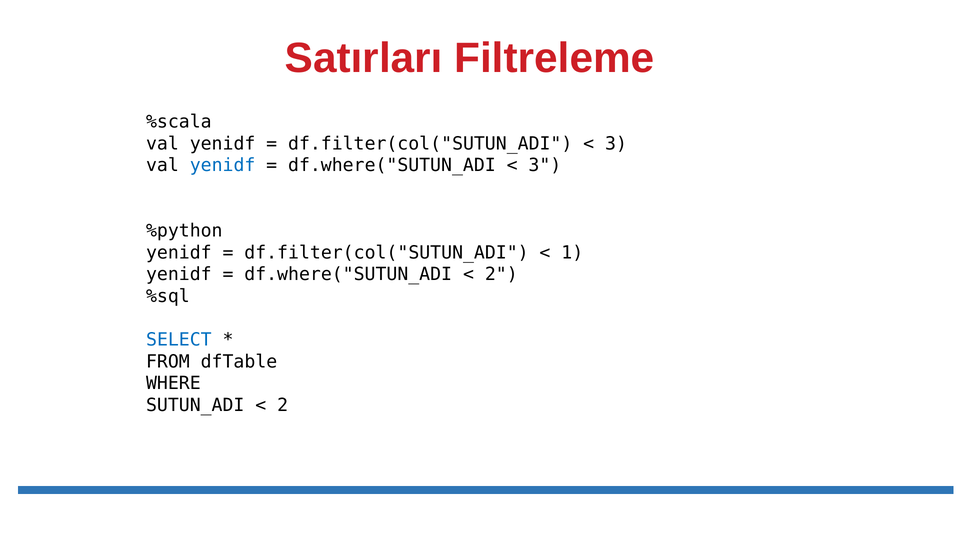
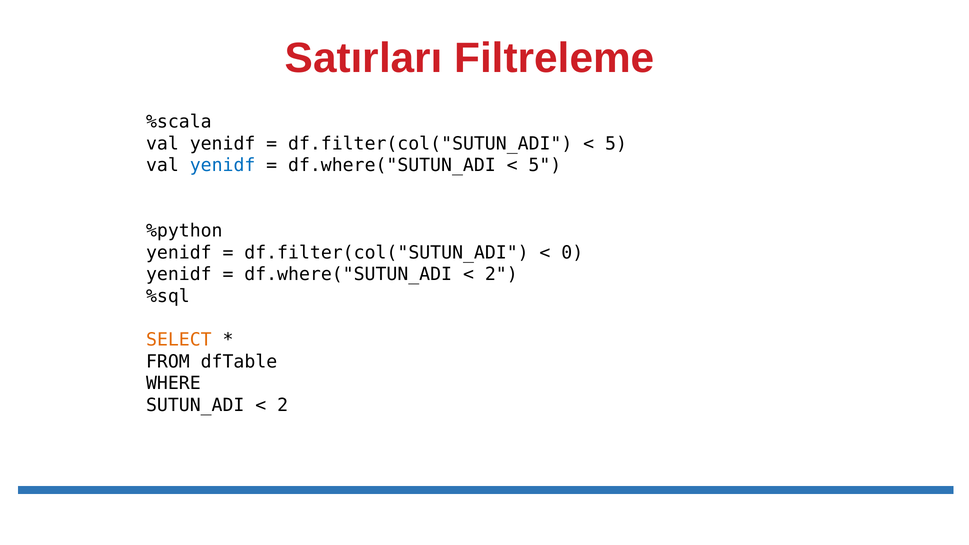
3: 3 -> 5 (616, 144)
3: 3 -> 5 (545, 165)
1: 1 -> 0 (572, 253)
SELECT colour: blue -> orange (179, 340)
